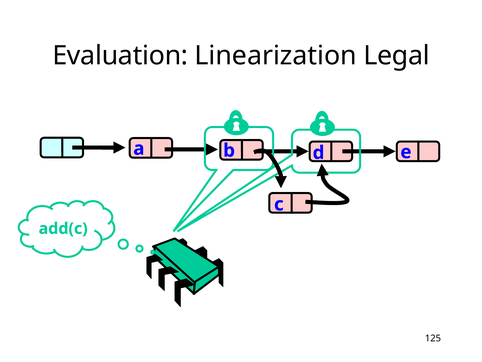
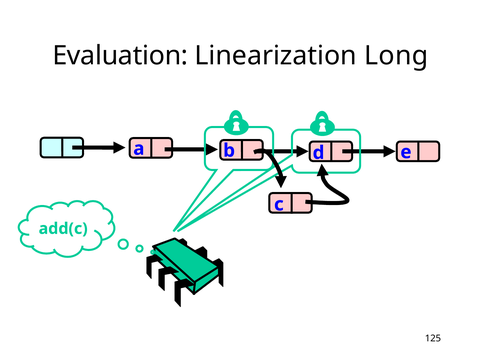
Legal: Legal -> Long (396, 56)
